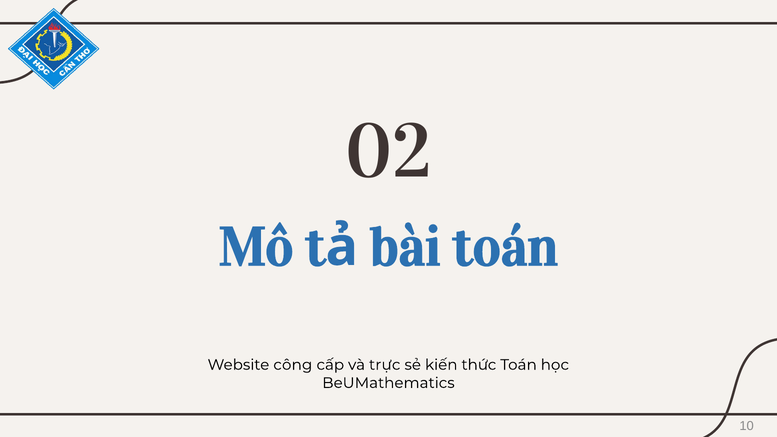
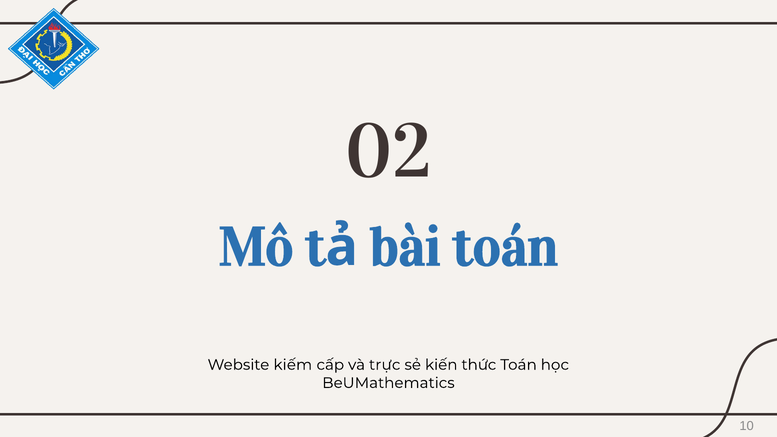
công: công -> kiếm (293, 365)
